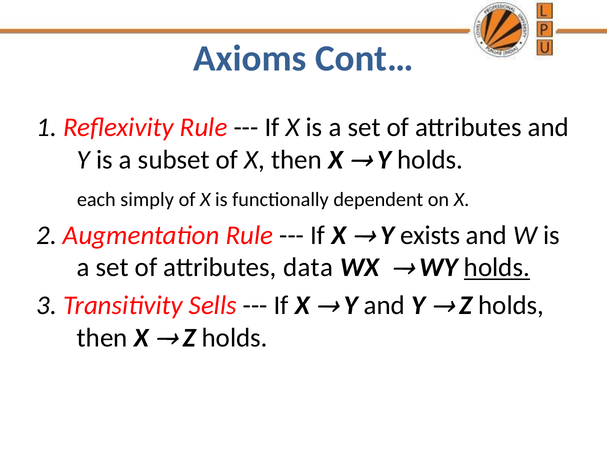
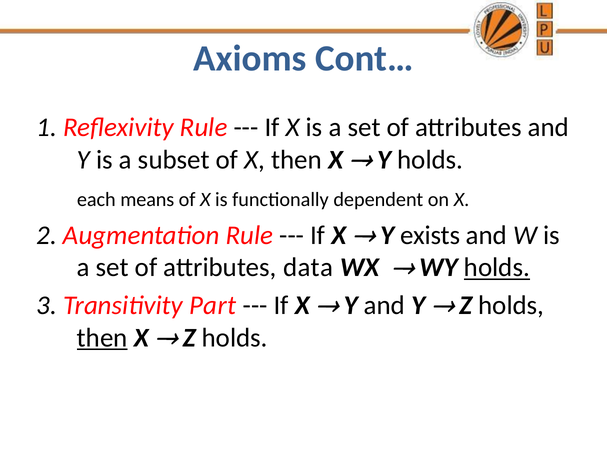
simply: simply -> means (147, 200)
Sells: Sells -> Part (213, 305)
then underline: none -> present (102, 338)
